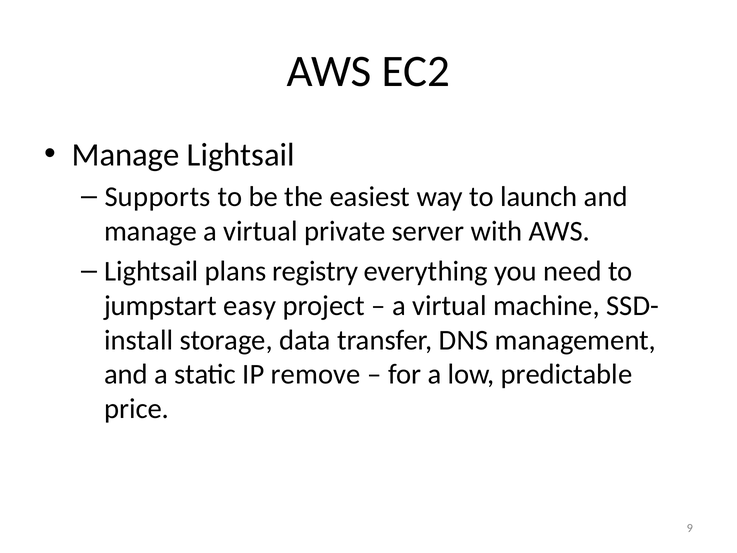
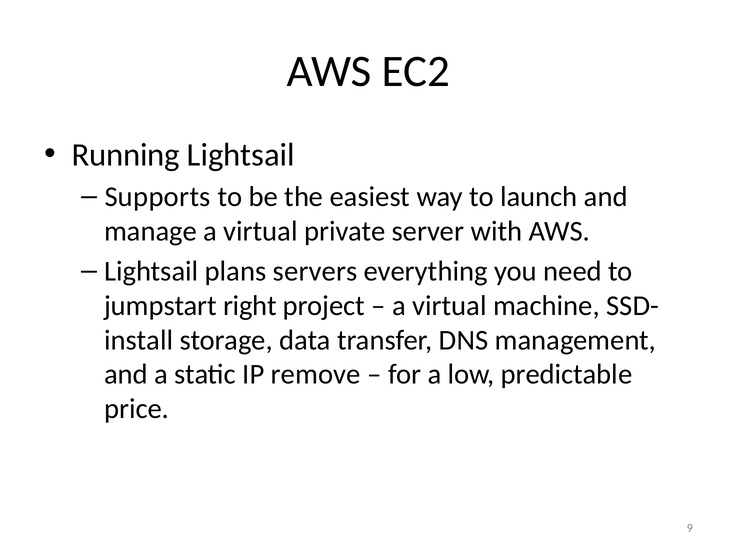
Manage: Manage -> Running (126, 155)
registry: registry -> servers (315, 271)
easy: easy -> right (250, 306)
